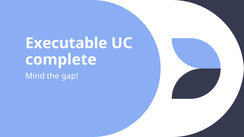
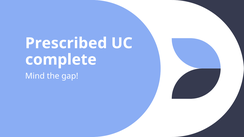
Executable: Executable -> Prescribed (66, 43)
